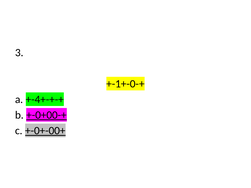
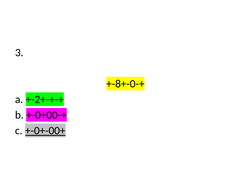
+-1+-0-+: +-1+-0-+ -> +-8+-0-+ (125, 84)
+-4+-+-+: +-4+-+-+ -> +-2+-+-+ (45, 100)
+-0+00-+ underline: present -> none (46, 115)
